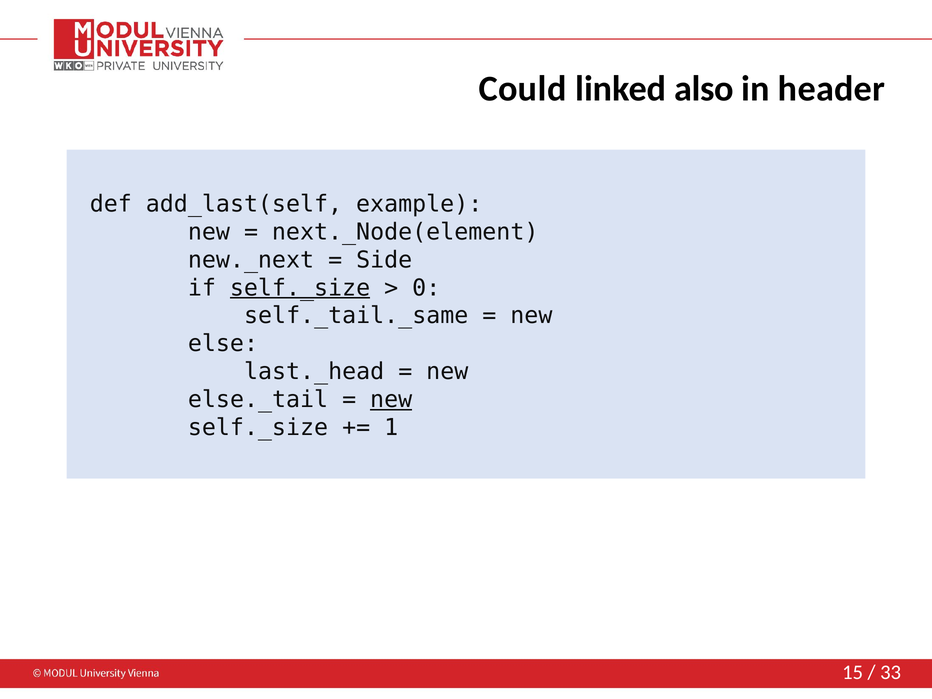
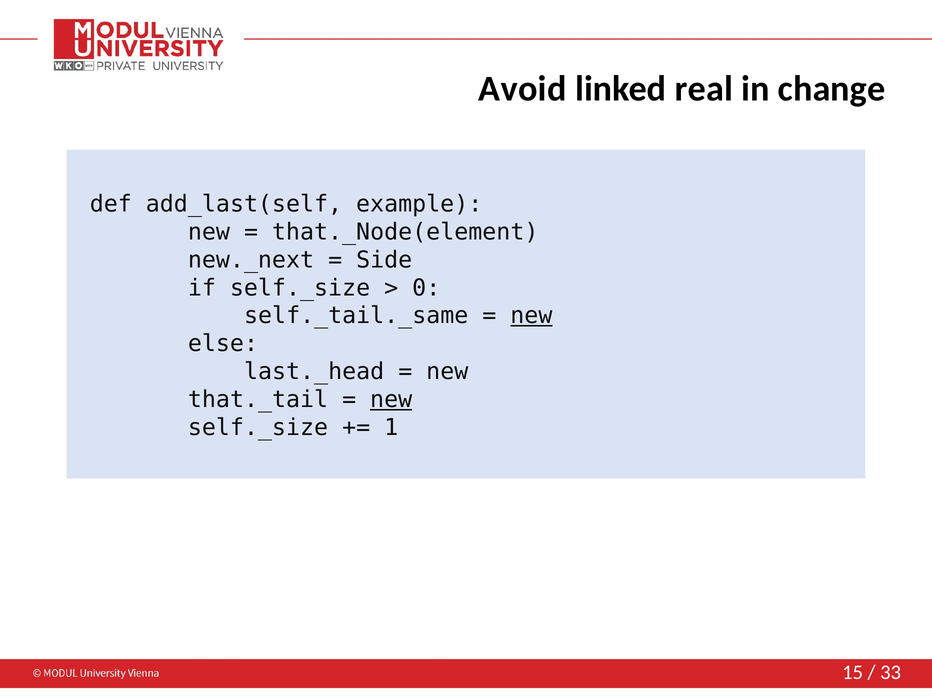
Could: Could -> Avoid (523, 89)
also: also -> real (704, 89)
header: header -> change (832, 89)
next._Node(element: next._Node(element -> that._Node(element (405, 232)
self._size underline: present -> none (300, 288)
new underline: none -> present (531, 316)
else._tail: else._tail -> that._tail (258, 400)
